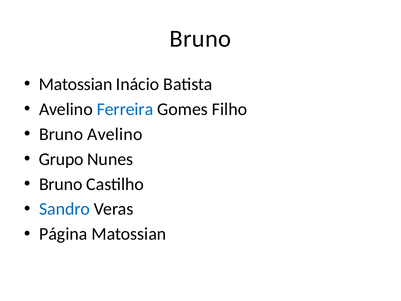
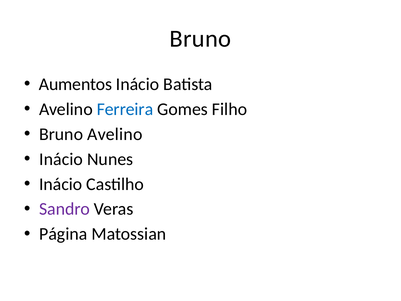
Matossian: Matossian -> Aumentos (76, 84)
Grupo: Grupo -> Inácio (61, 159)
Bruno: Bruno -> Inácio (61, 184)
Sandro colour: blue -> purple (64, 209)
